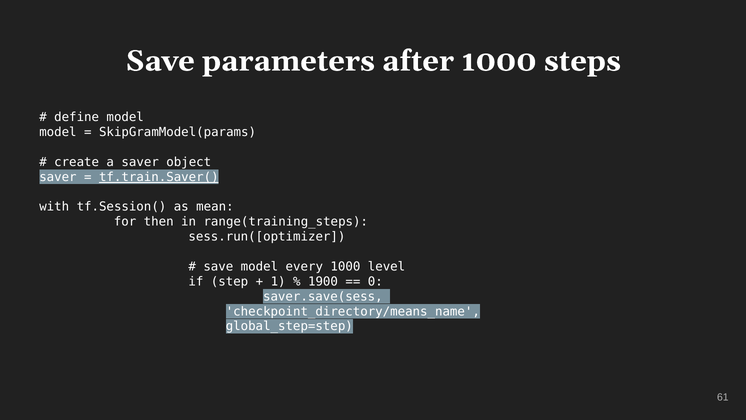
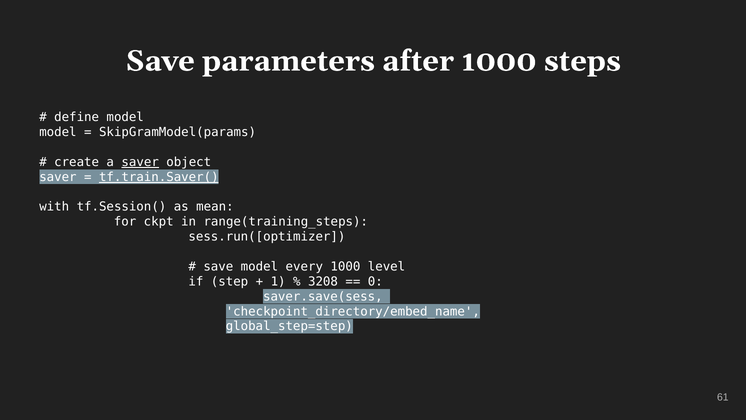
saver underline: none -> present (140, 162)
then: then -> ckpt (159, 222)
1900: 1900 -> 3208 (323, 281)
checkpoint_directory/means_name: checkpoint_directory/means_name -> checkpoint_directory/embed_name (353, 311)
